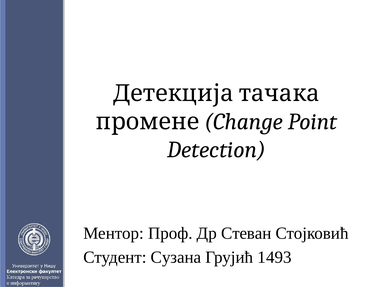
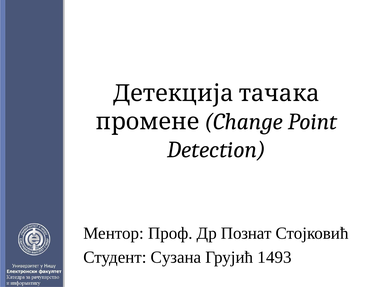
Стеван: Стеван -> Познат (246, 233)
